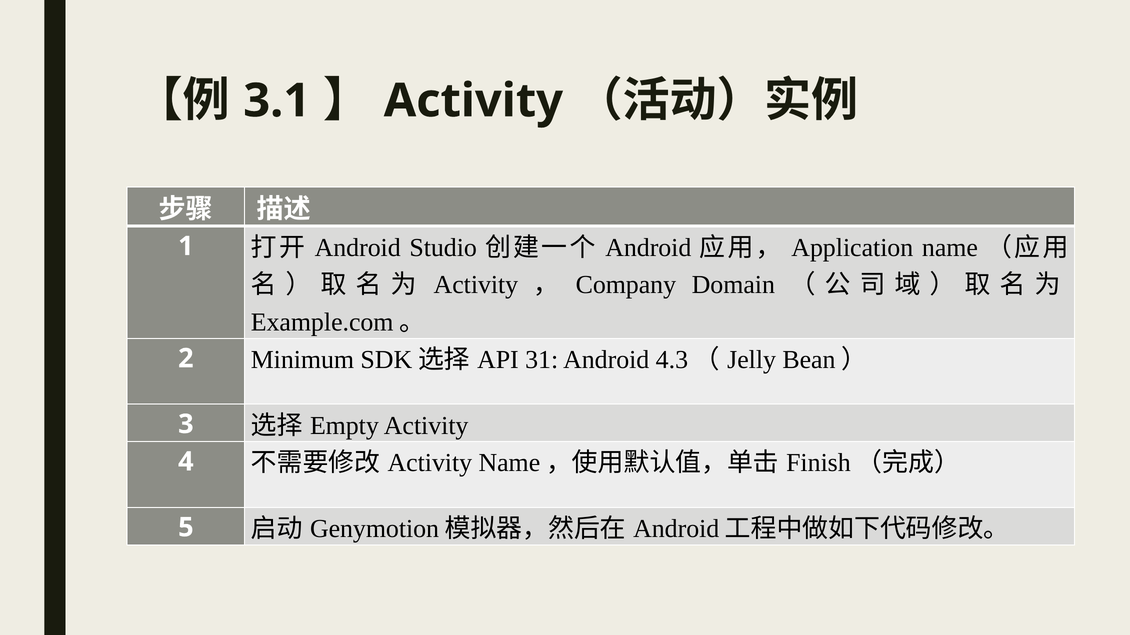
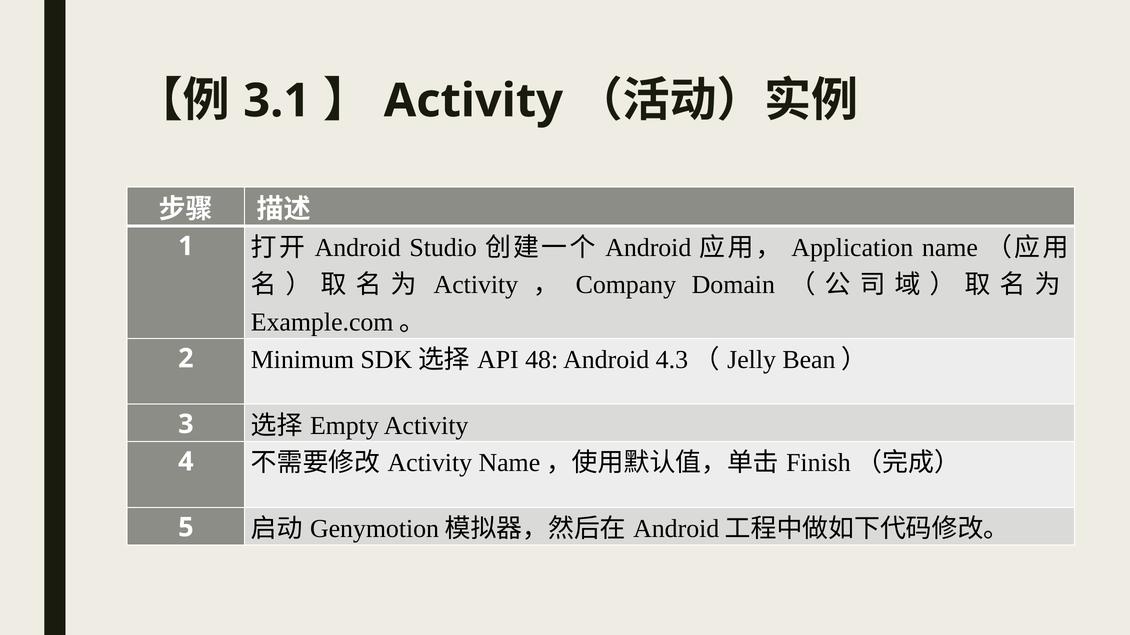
31: 31 -> 48 (542, 360)
